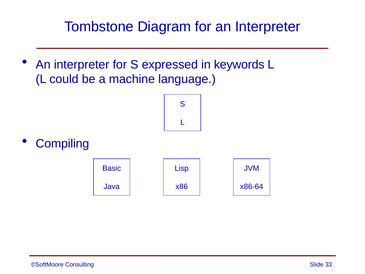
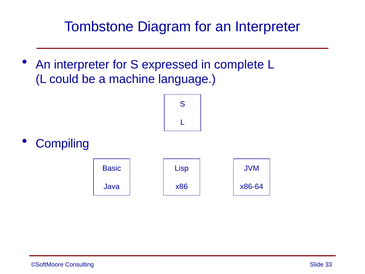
keywords: keywords -> complete (239, 64)
